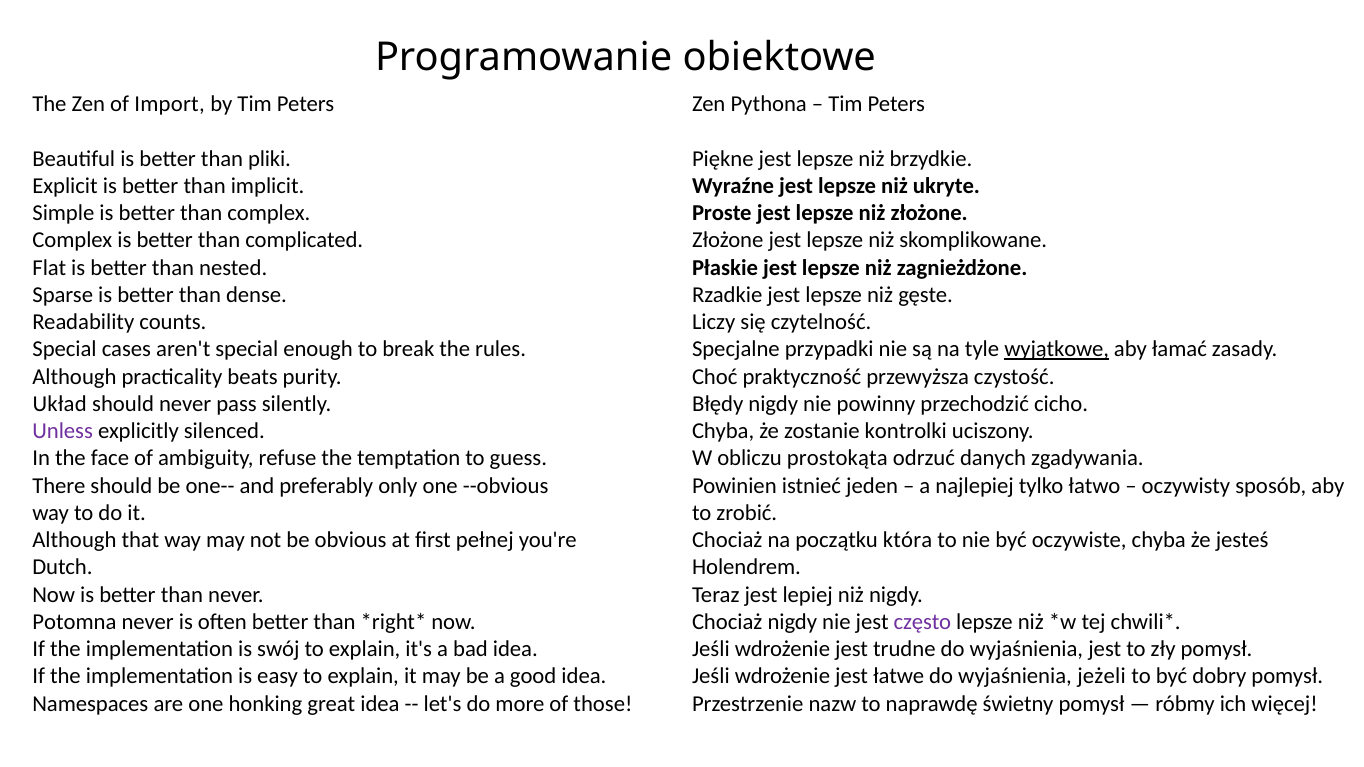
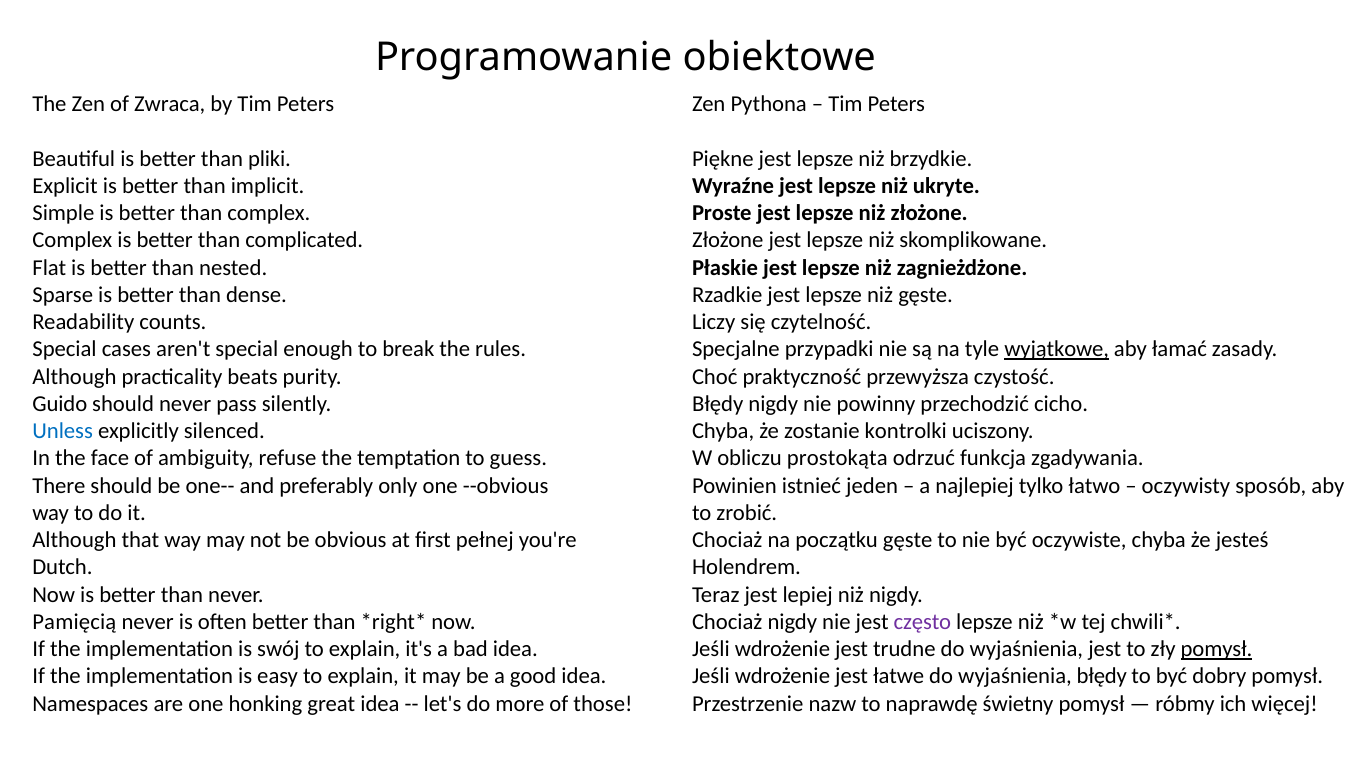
Import: Import -> Zwraca (170, 104)
Układ: Układ -> Guido (60, 404)
Unless colour: purple -> blue (63, 431)
danych: danych -> funkcja (993, 458)
początku która: która -> gęste (908, 540)
Potomna: Potomna -> Pamięcią (74, 622)
pomysł underline: none -> present (1217, 649)
wyjaśnienia jeżeli: jeżeli -> błędy (1102, 677)
